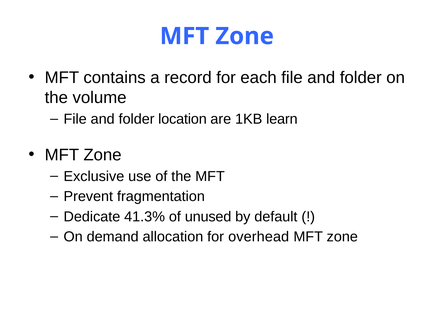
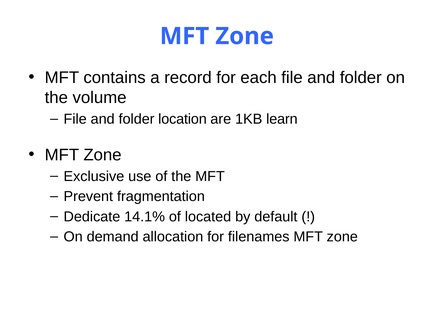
41.3%: 41.3% -> 14.1% (145, 216)
unused: unused -> located (208, 216)
overhead: overhead -> filenames (259, 236)
